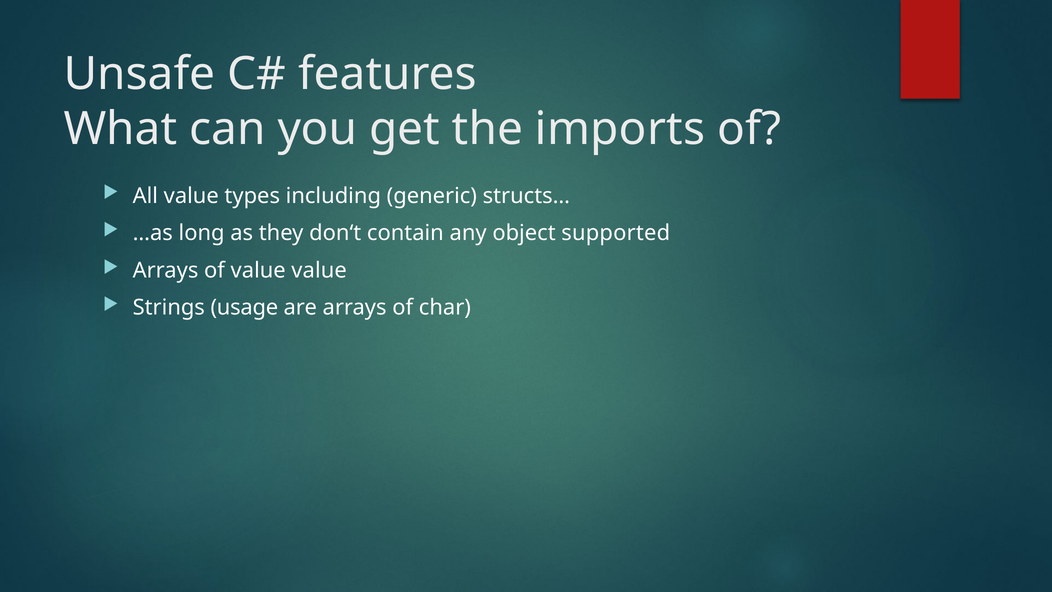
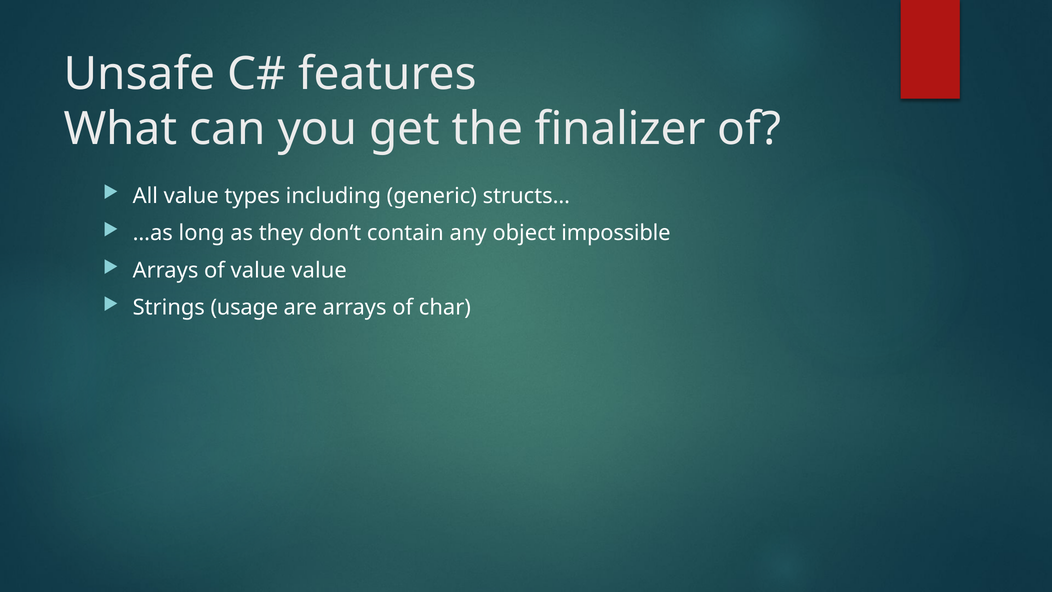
imports: imports -> finalizer (620, 129)
supported: supported -> impossible (616, 233)
